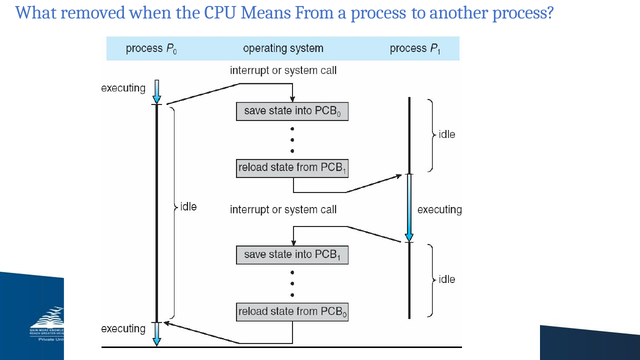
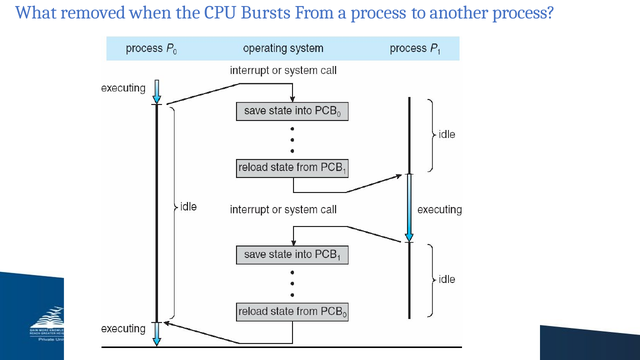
Means: Means -> Bursts (266, 13)
